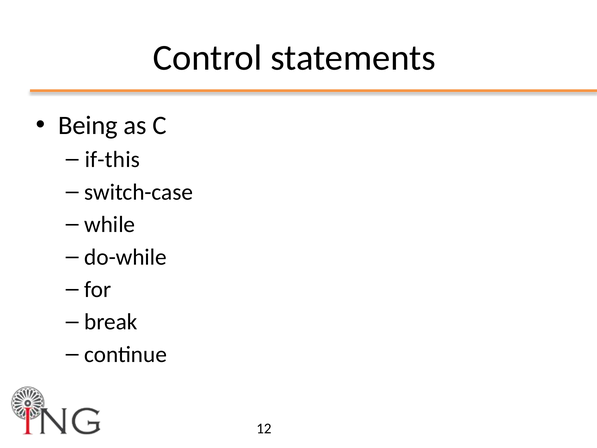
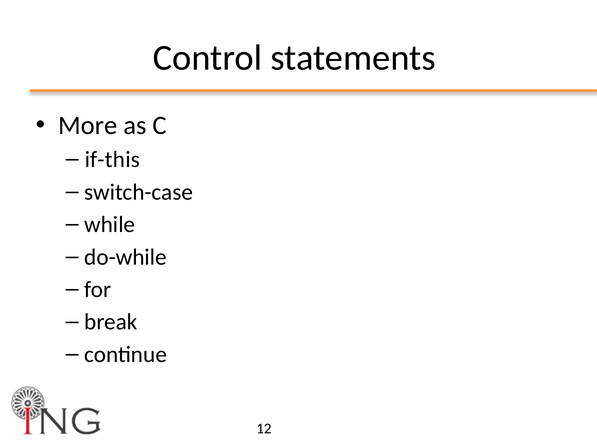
Being: Being -> More (88, 125)
